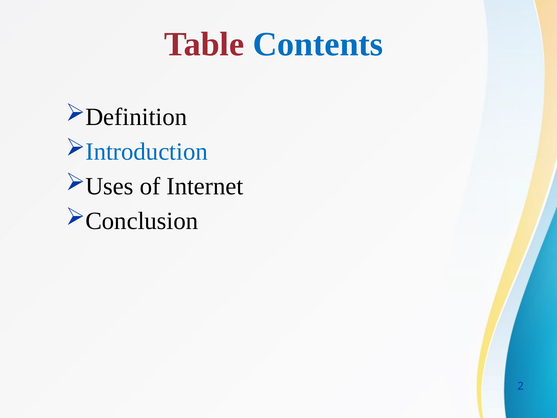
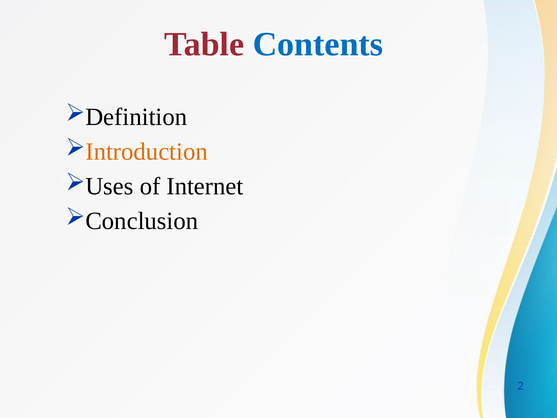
Introduction colour: blue -> orange (147, 151)
